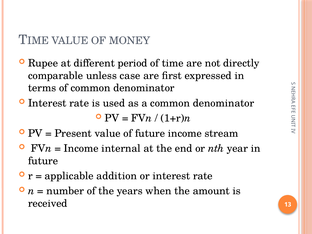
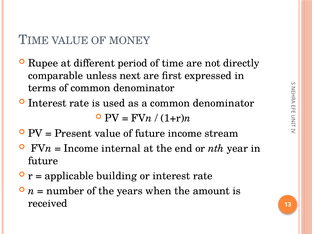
case: case -> next (130, 76)
addition: addition -> building (117, 176)
